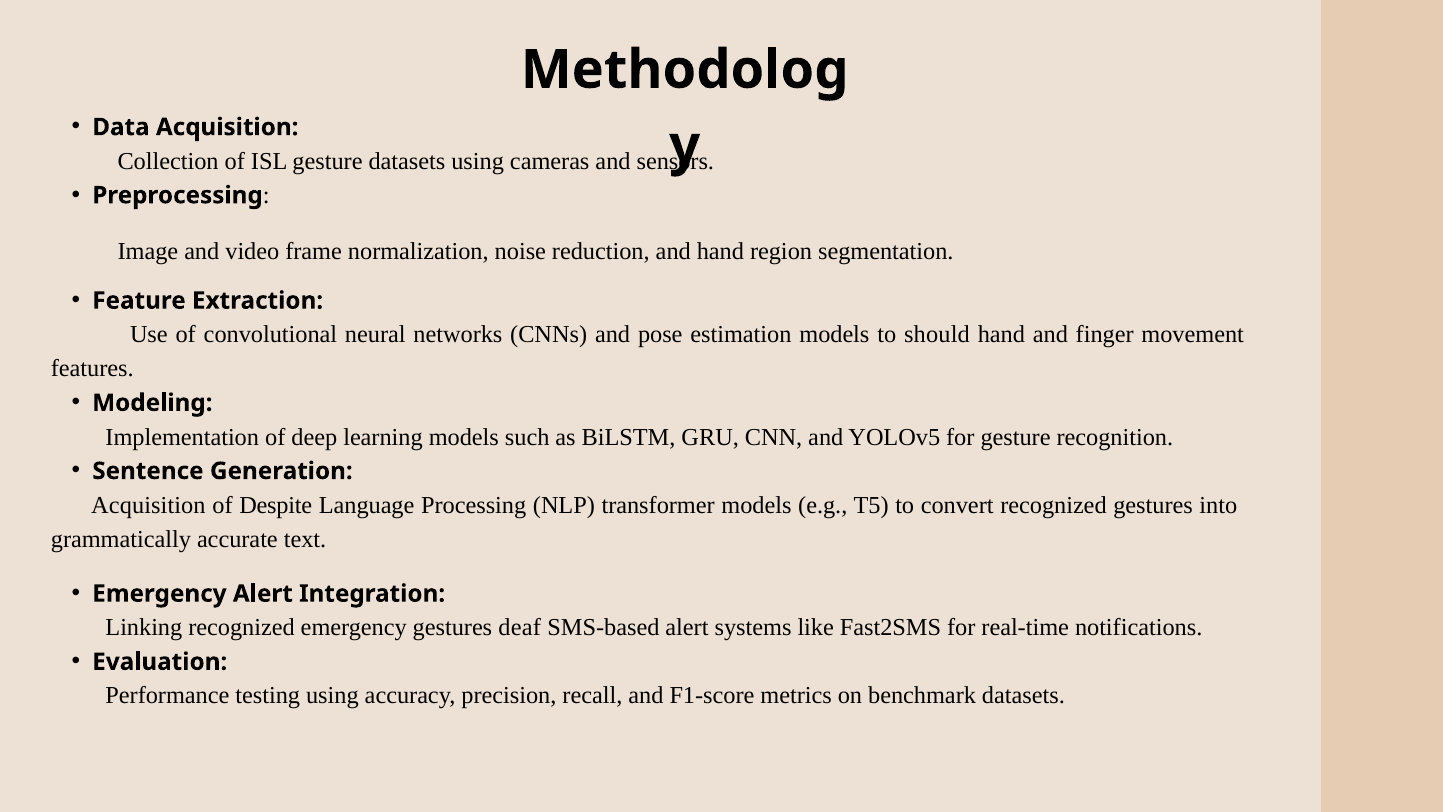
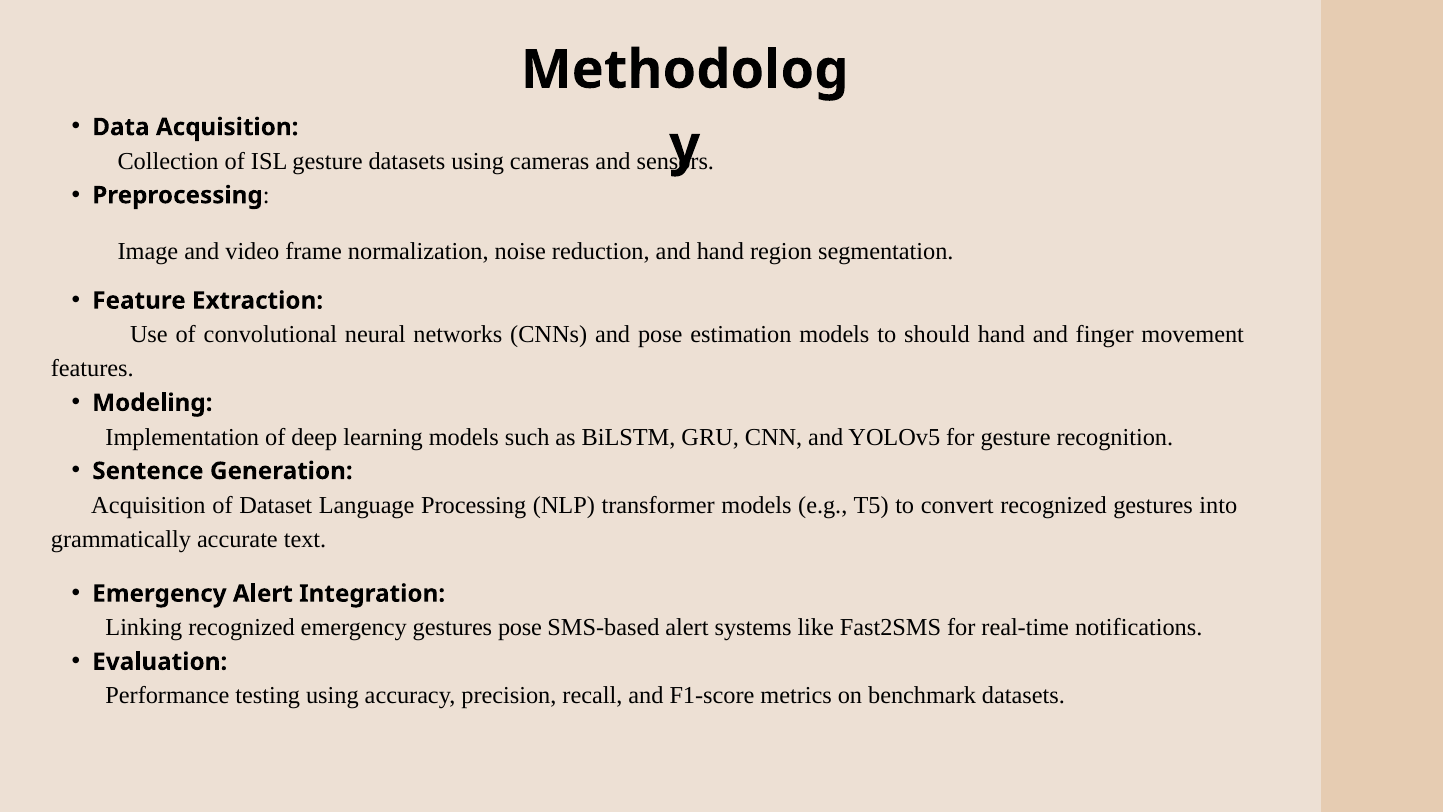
Despite: Despite -> Dataset (276, 505)
gestures deaf: deaf -> pose (520, 628)
